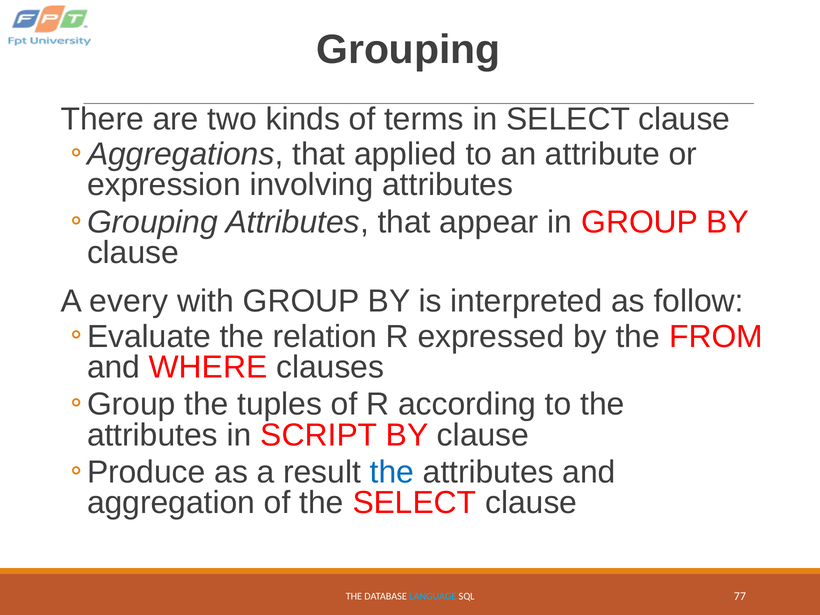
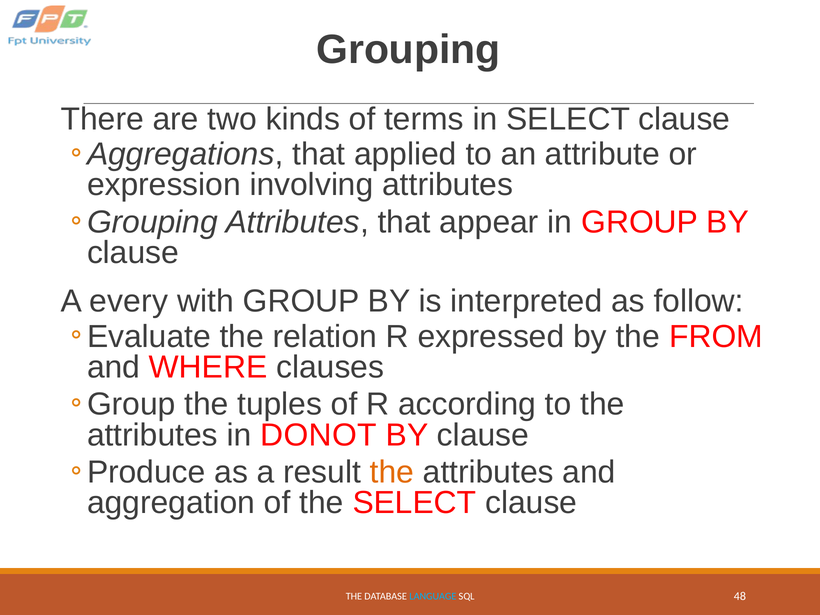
SCRIPT: SCRIPT -> DONOT (319, 435)
the colour: blue -> orange (392, 472)
77: 77 -> 48 (740, 596)
